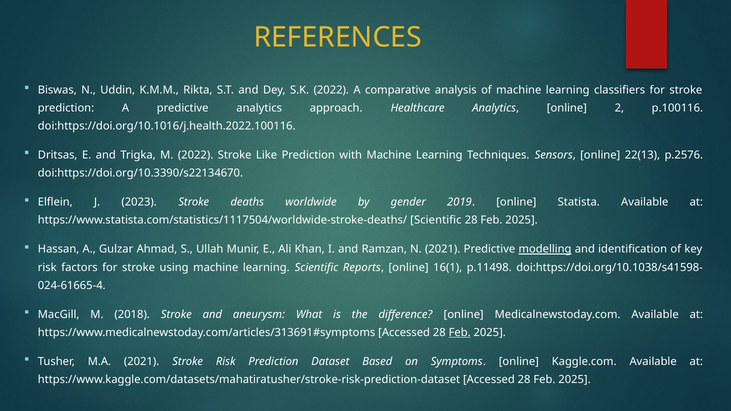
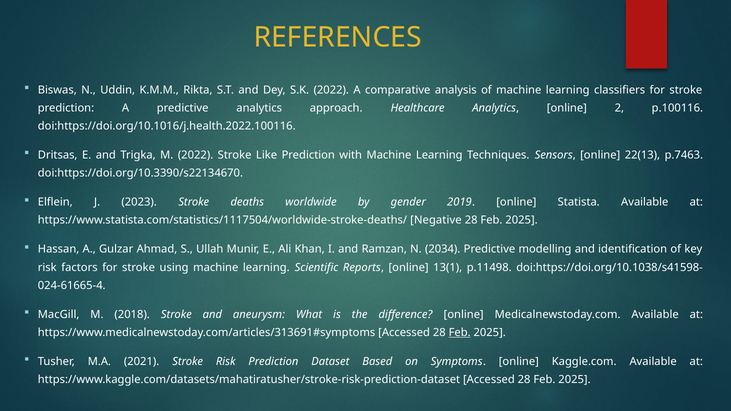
p.2576: p.2576 -> p.7463 (684, 155)
https://www.statista.com/statistics/1117504/worldwide-stroke-deaths/ Scientific: Scientific -> Negative (436, 220)
N 2021: 2021 -> 2034 (443, 249)
modelling underline: present -> none (545, 249)
16(1: 16(1 -> 13(1 (448, 268)
